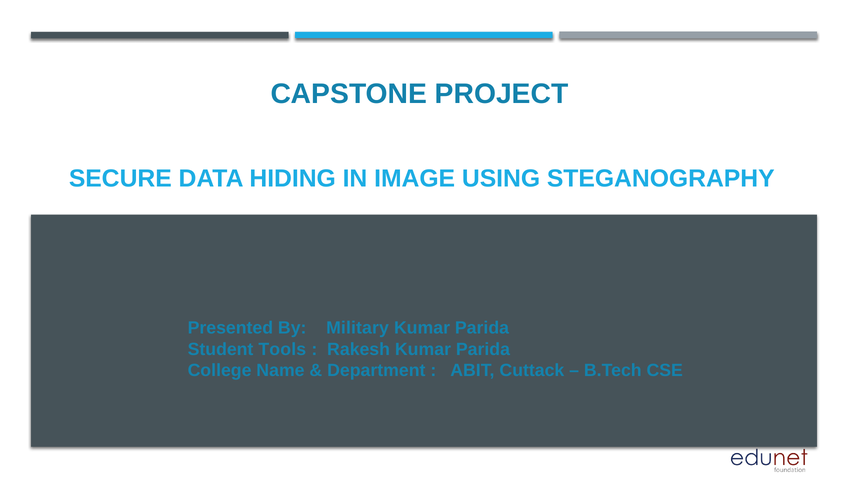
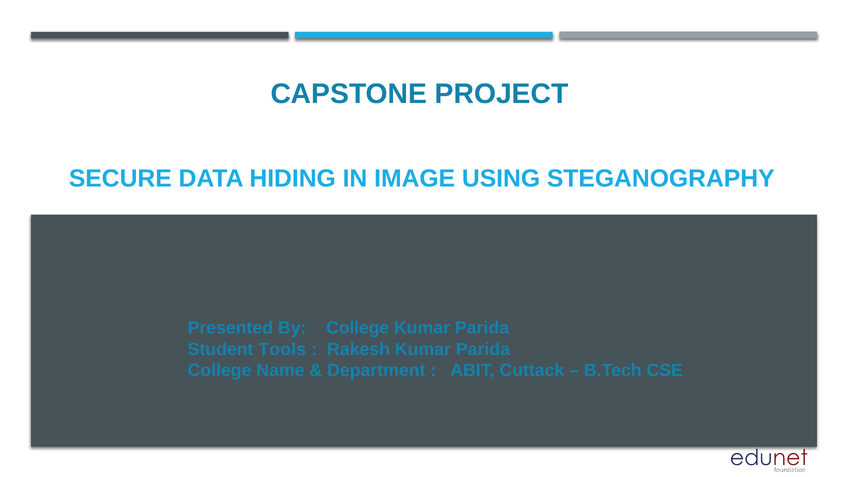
By Military: Military -> College (358, 328)
